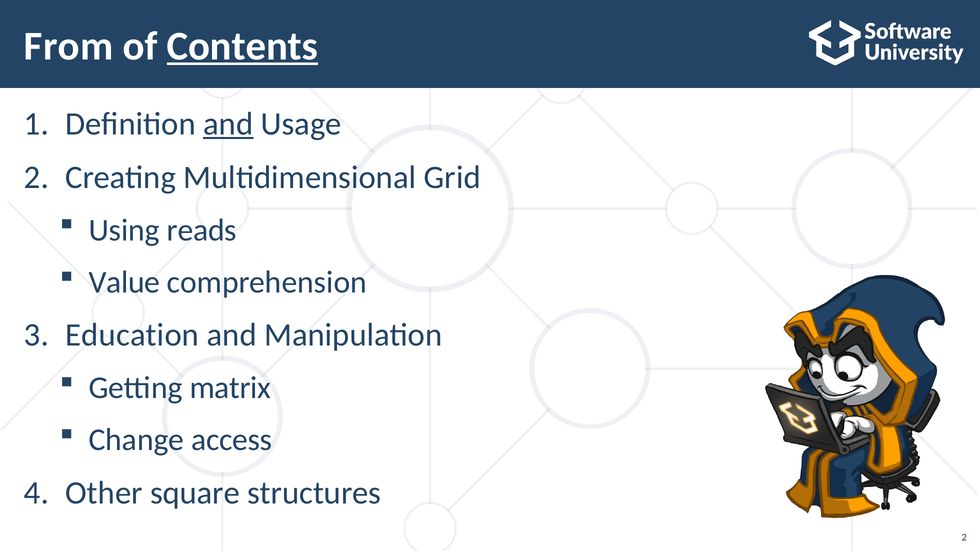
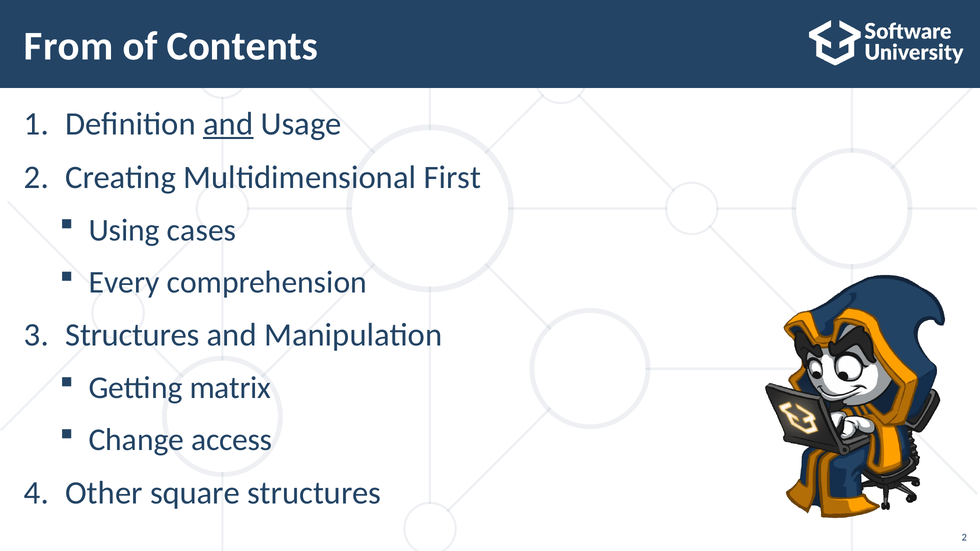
Contents underline: present -> none (242, 46)
Grid: Grid -> First (452, 178)
reads: reads -> cases (202, 230)
Value: Value -> Every (124, 282)
Education: Education -> Structures (132, 335)
